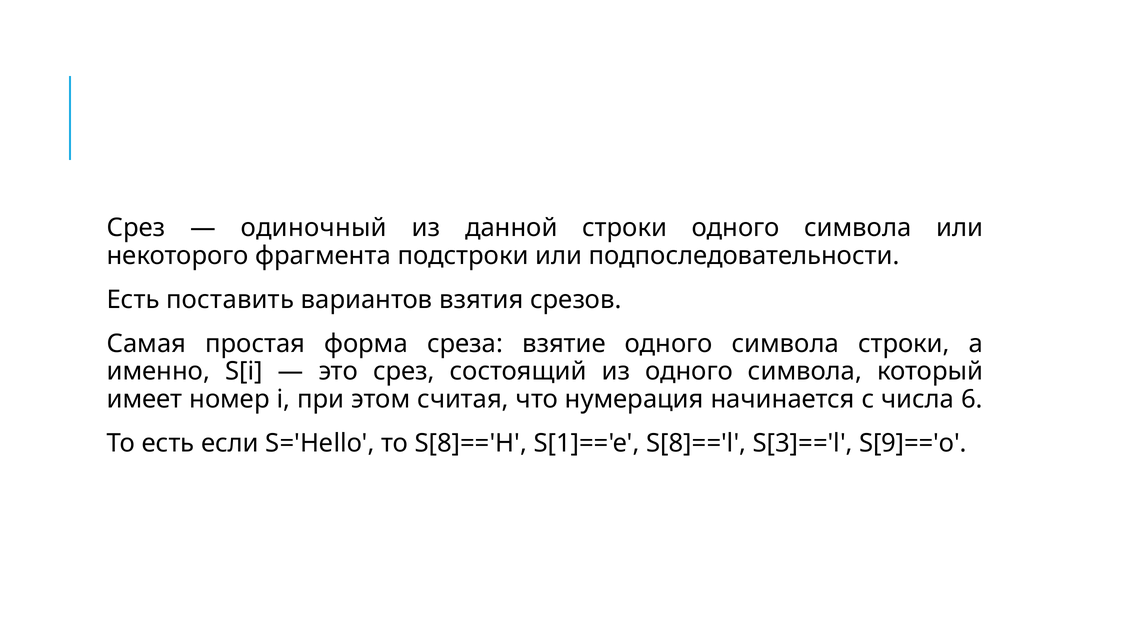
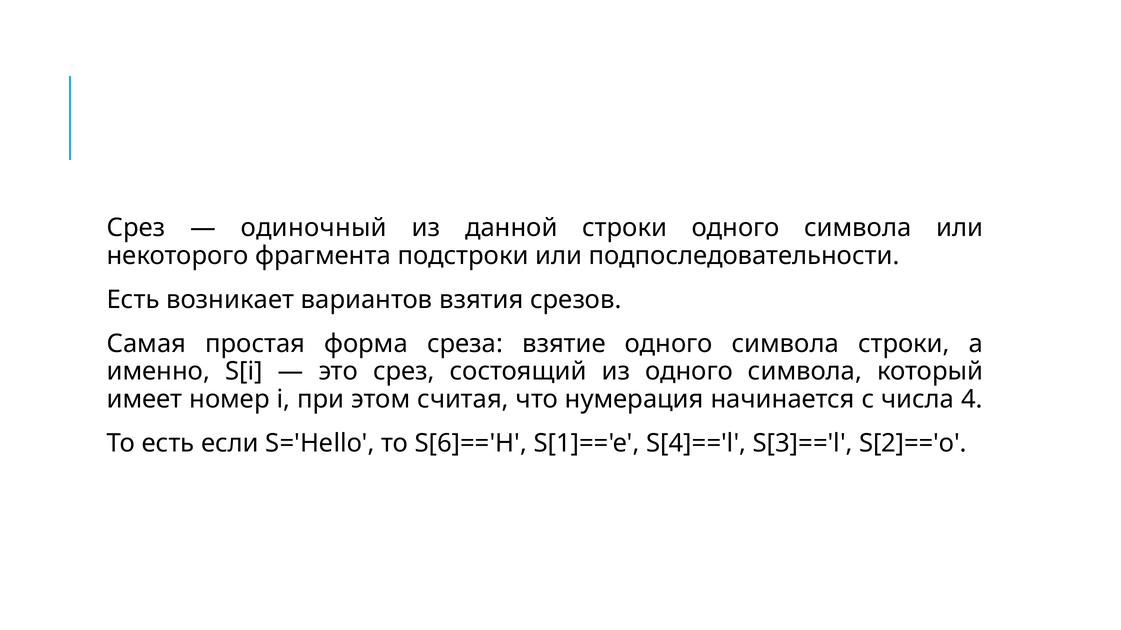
поставить: поставить -> возникает (230, 300)
6: 6 -> 4 (972, 399)
S[8]=='H: S[8]=='H -> S[6]=='H (471, 444)
S[8]=='l: S[8]=='l -> S[4]=='l (696, 444)
S[9]=='o: S[9]=='o -> S[2]=='o (913, 444)
